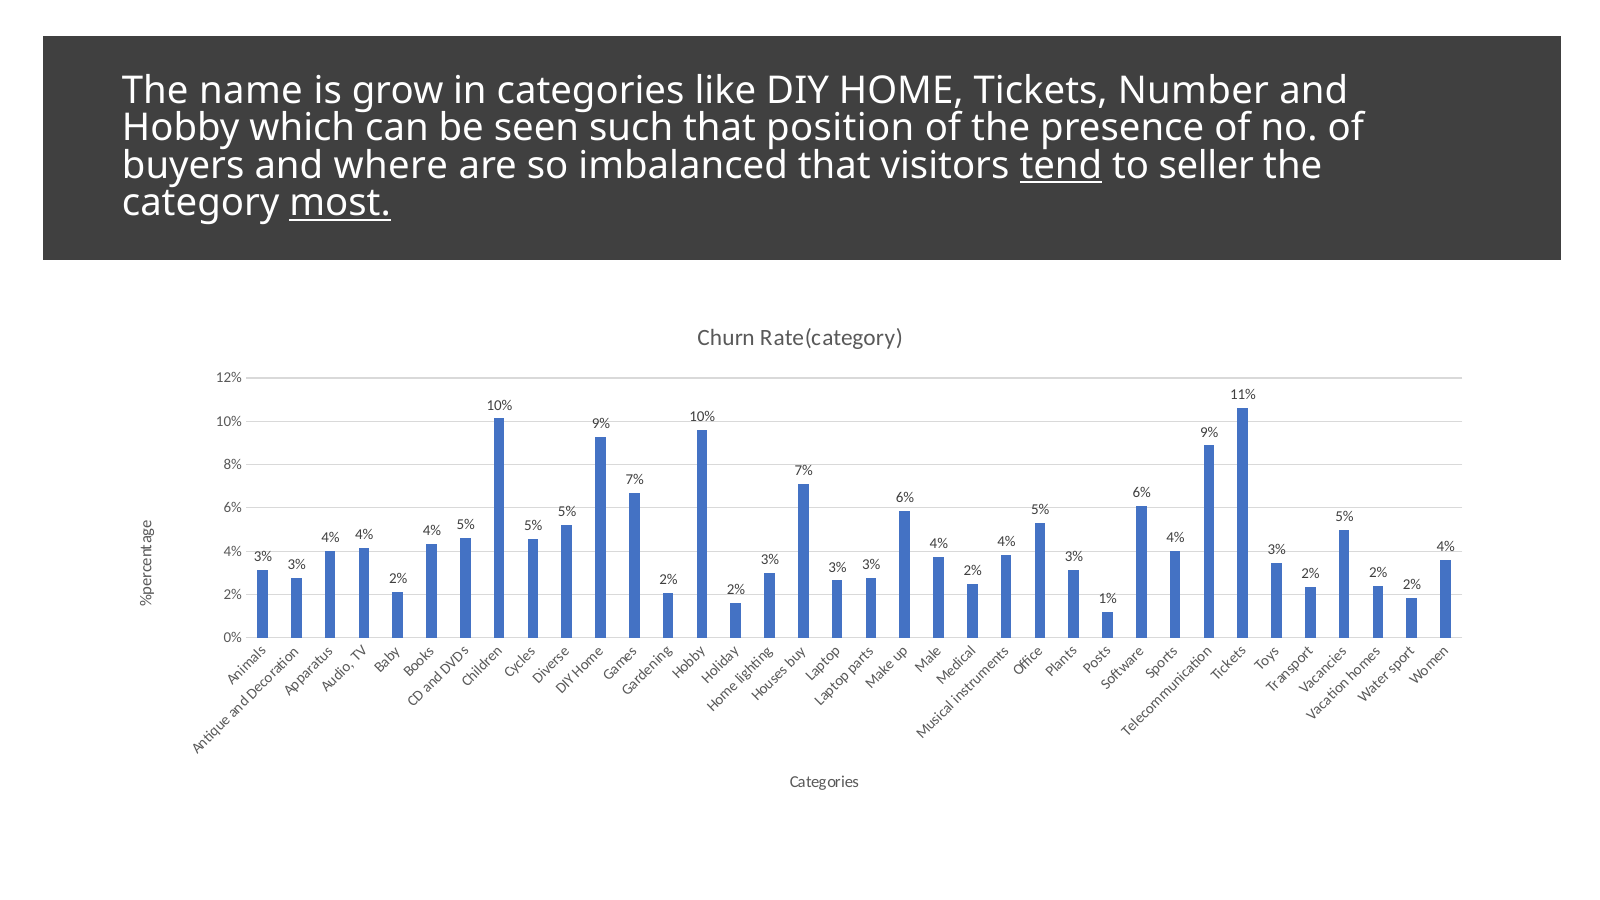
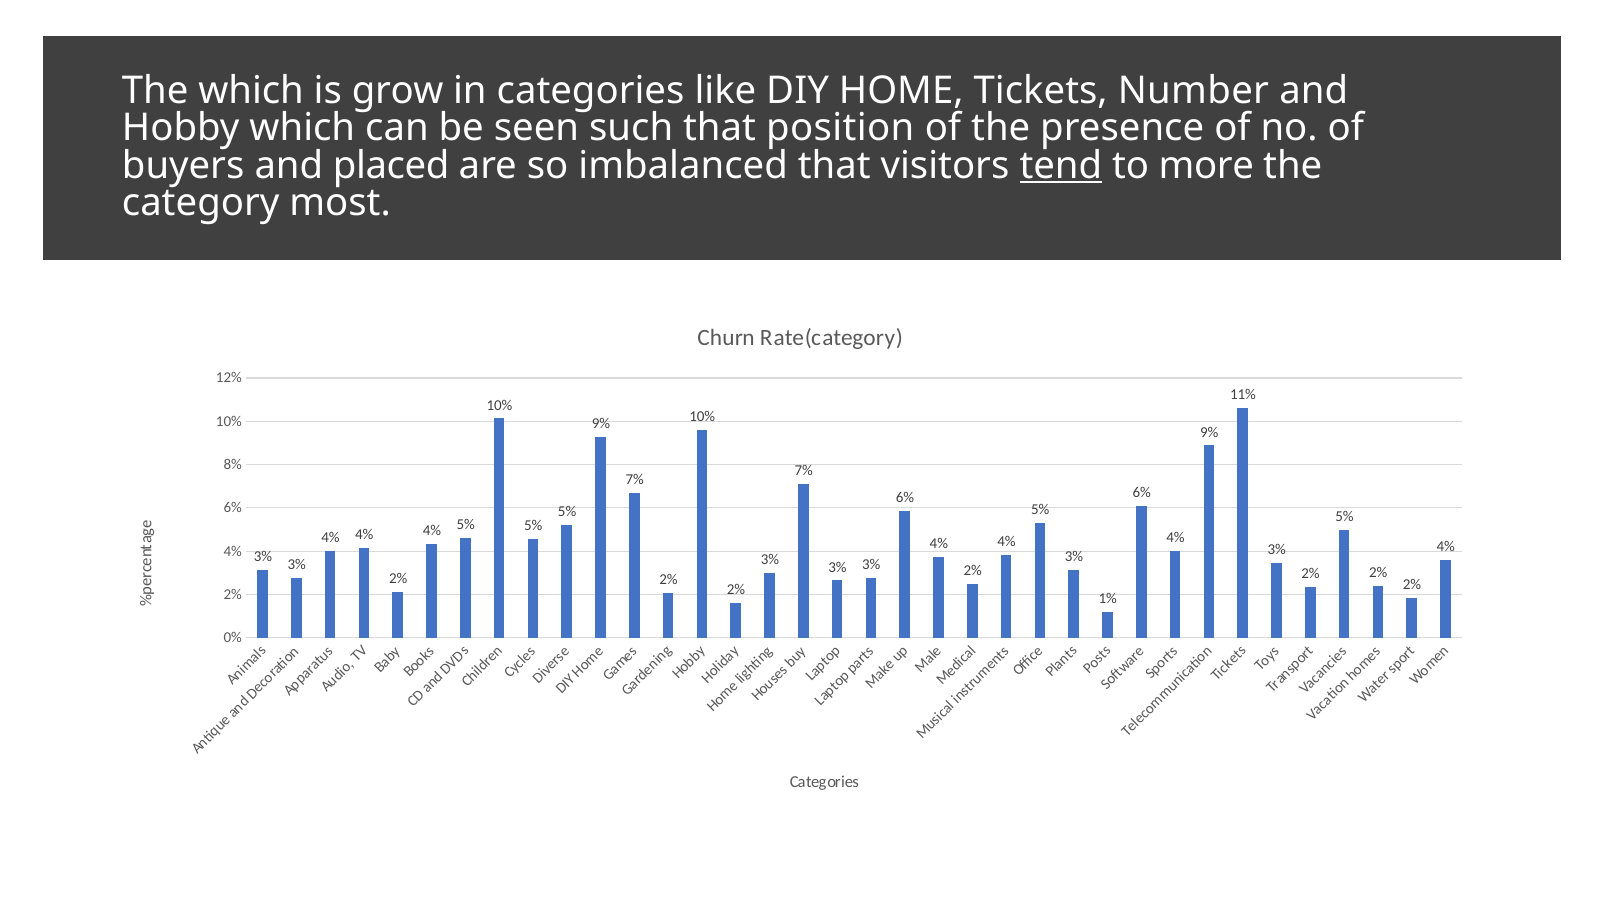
The name: name -> which (251, 90)
where: where -> placed (391, 166)
seller: seller -> more (1206, 166)
most underline: present -> none (340, 203)
